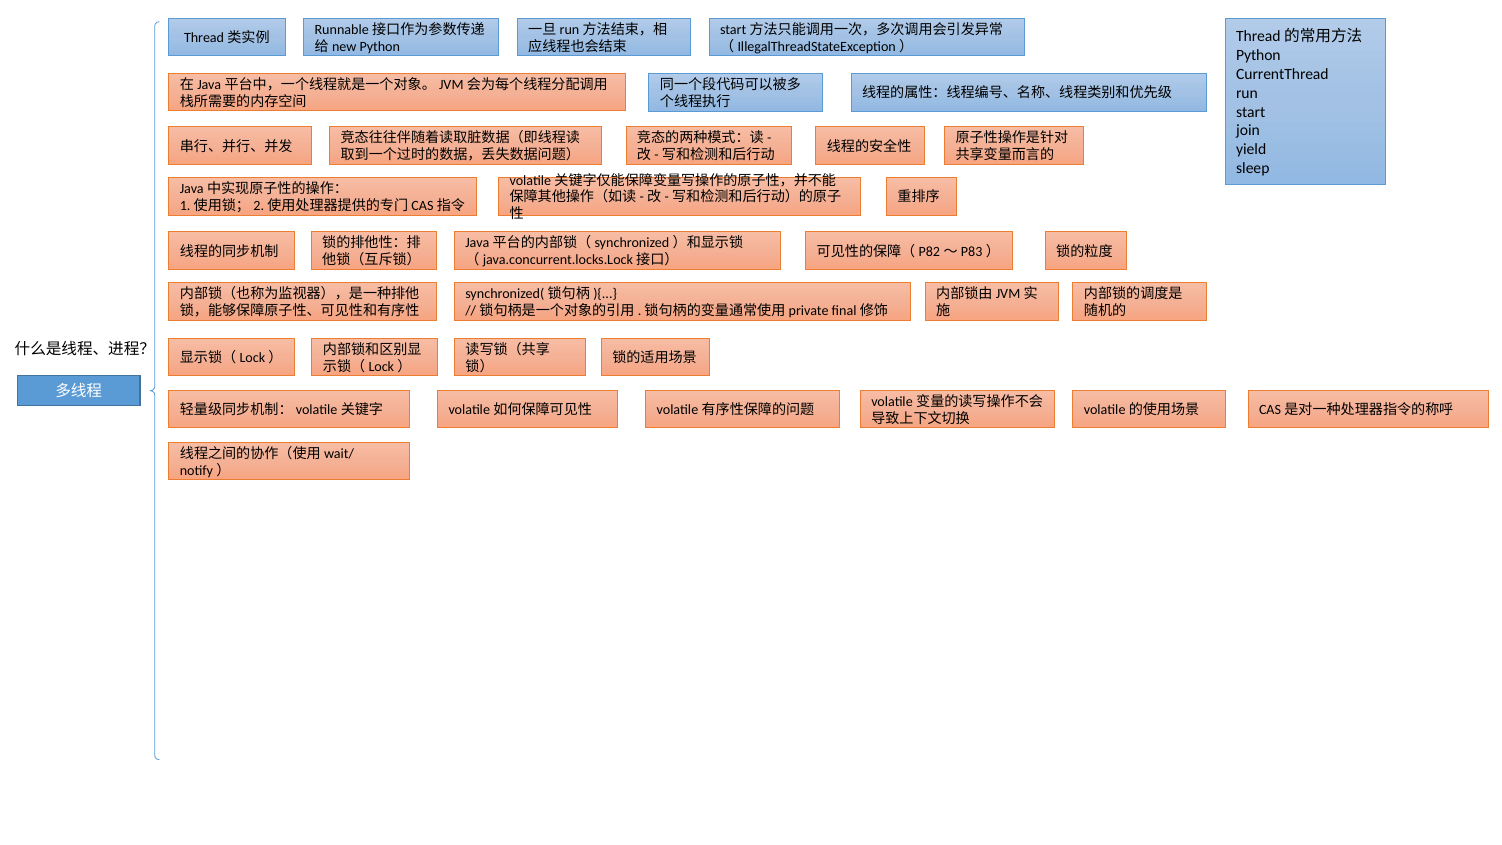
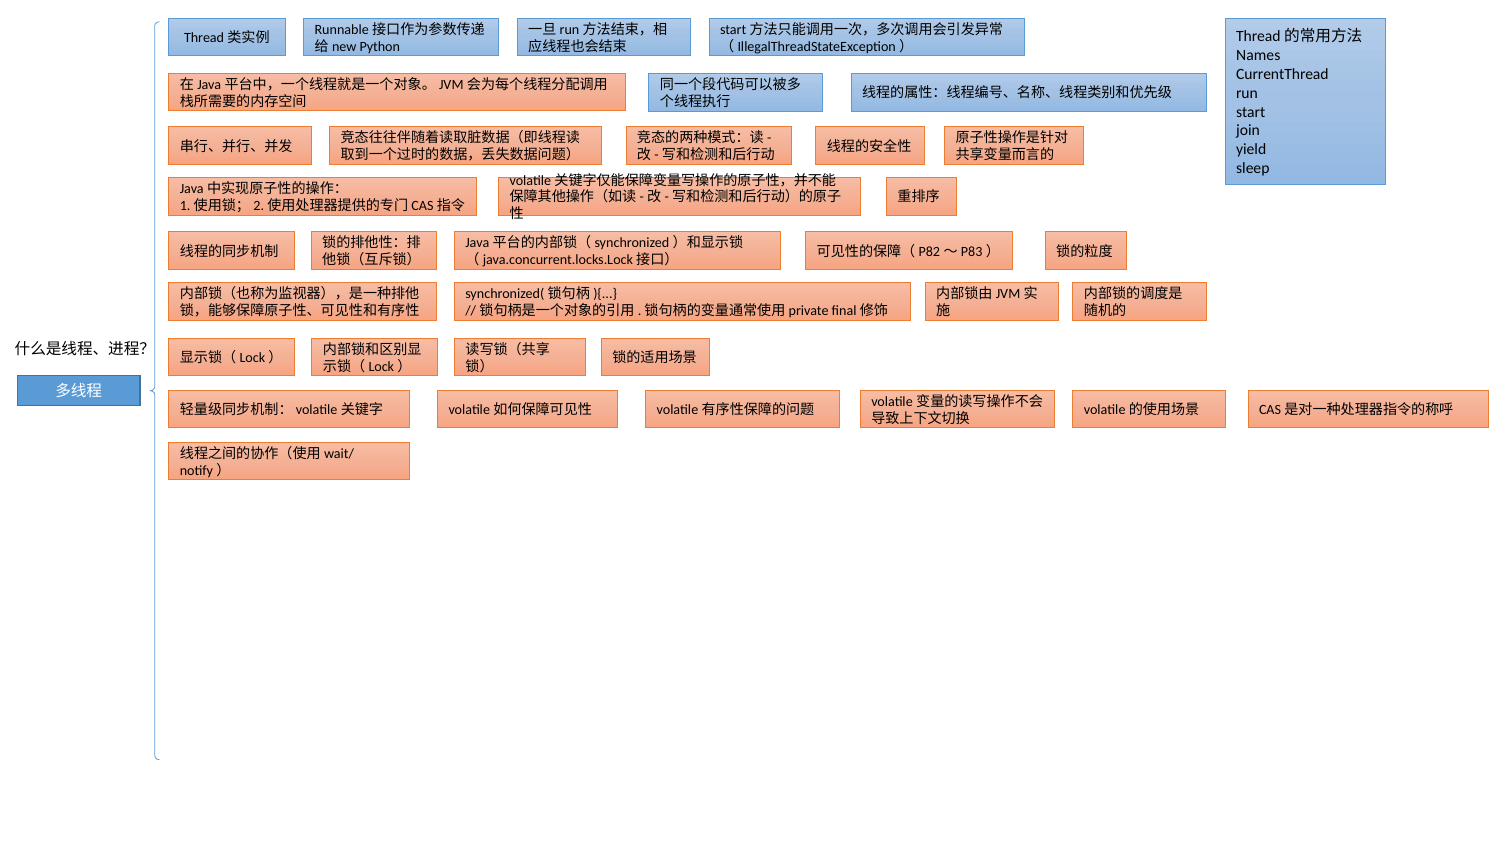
Python: Python -> Names (1258, 56)
